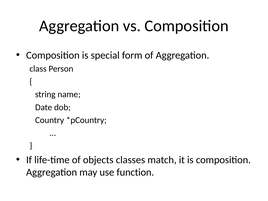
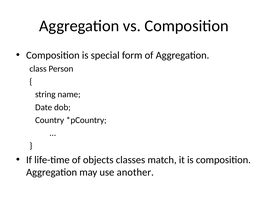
function: function -> another (135, 172)
